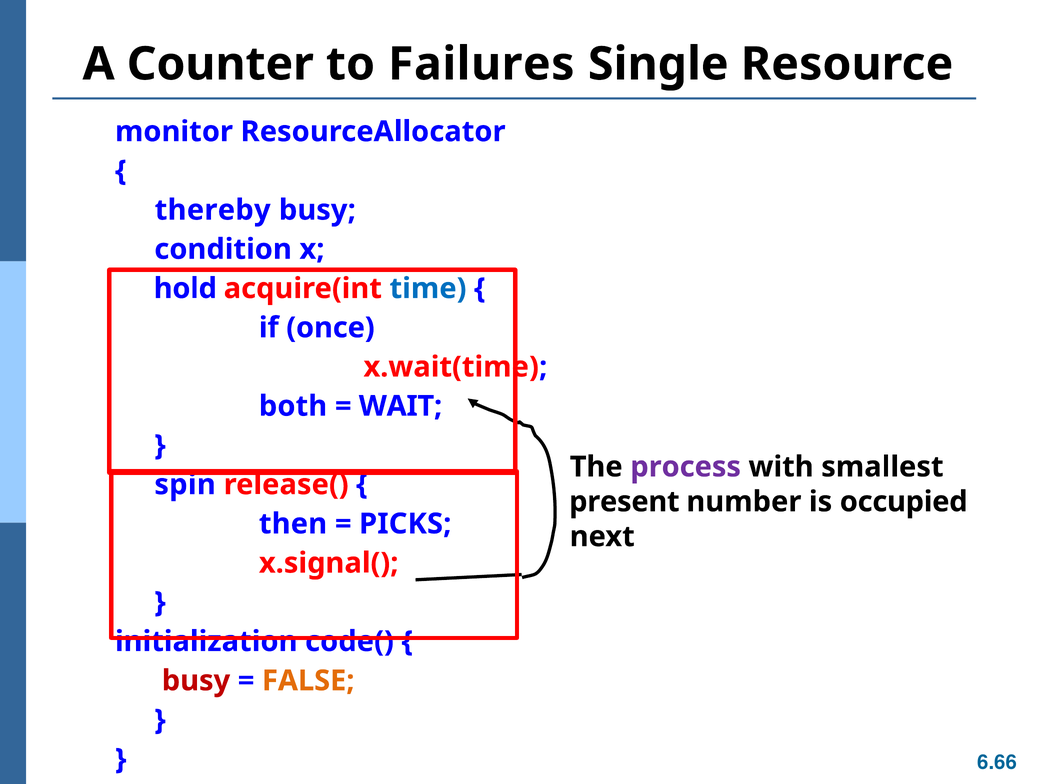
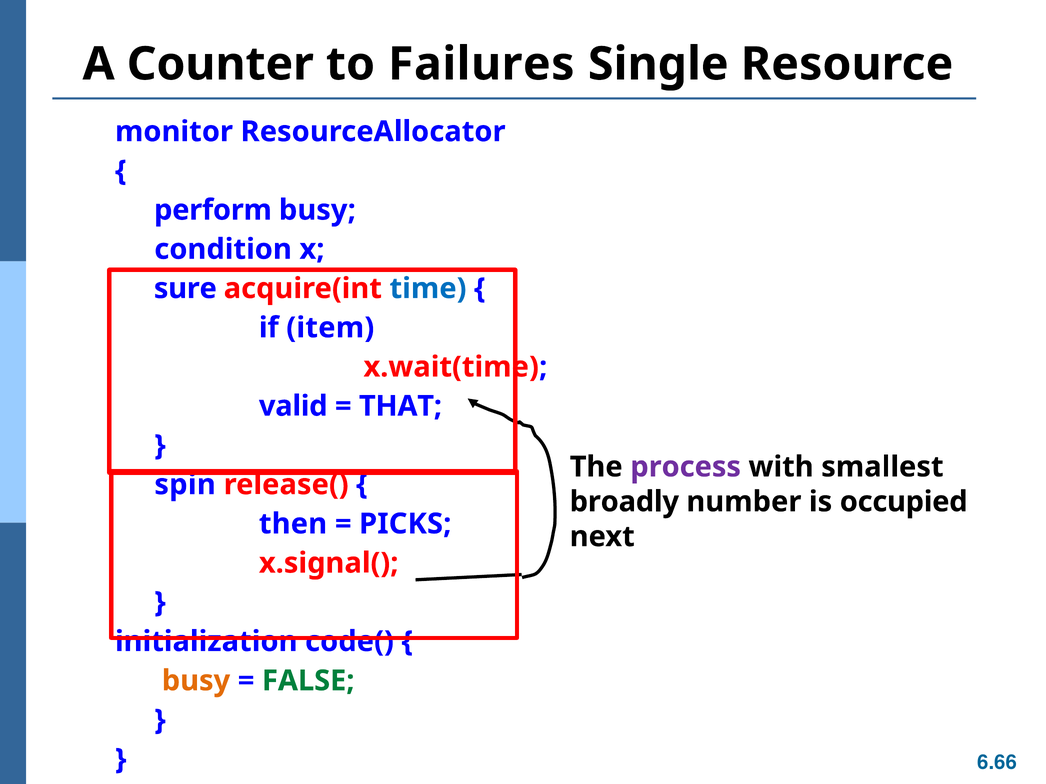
thereby: thereby -> perform (213, 210)
hold: hold -> sure (185, 289)
once: once -> item (330, 328)
both: both -> valid (293, 406)
WAIT: WAIT -> THAT (401, 406)
present: present -> broadly (624, 502)
busy colour: red -> orange (196, 681)
FALSE colour: orange -> green (308, 681)
